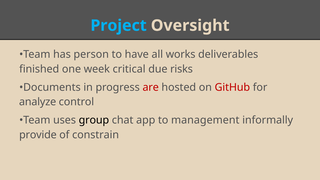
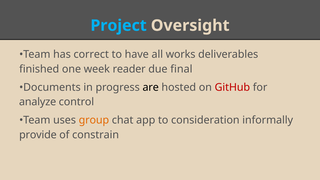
person: person -> correct (91, 54)
critical: critical -> reader (129, 69)
risks: risks -> final (181, 69)
are colour: red -> black (151, 87)
group colour: black -> orange (94, 120)
management: management -> consideration (205, 120)
